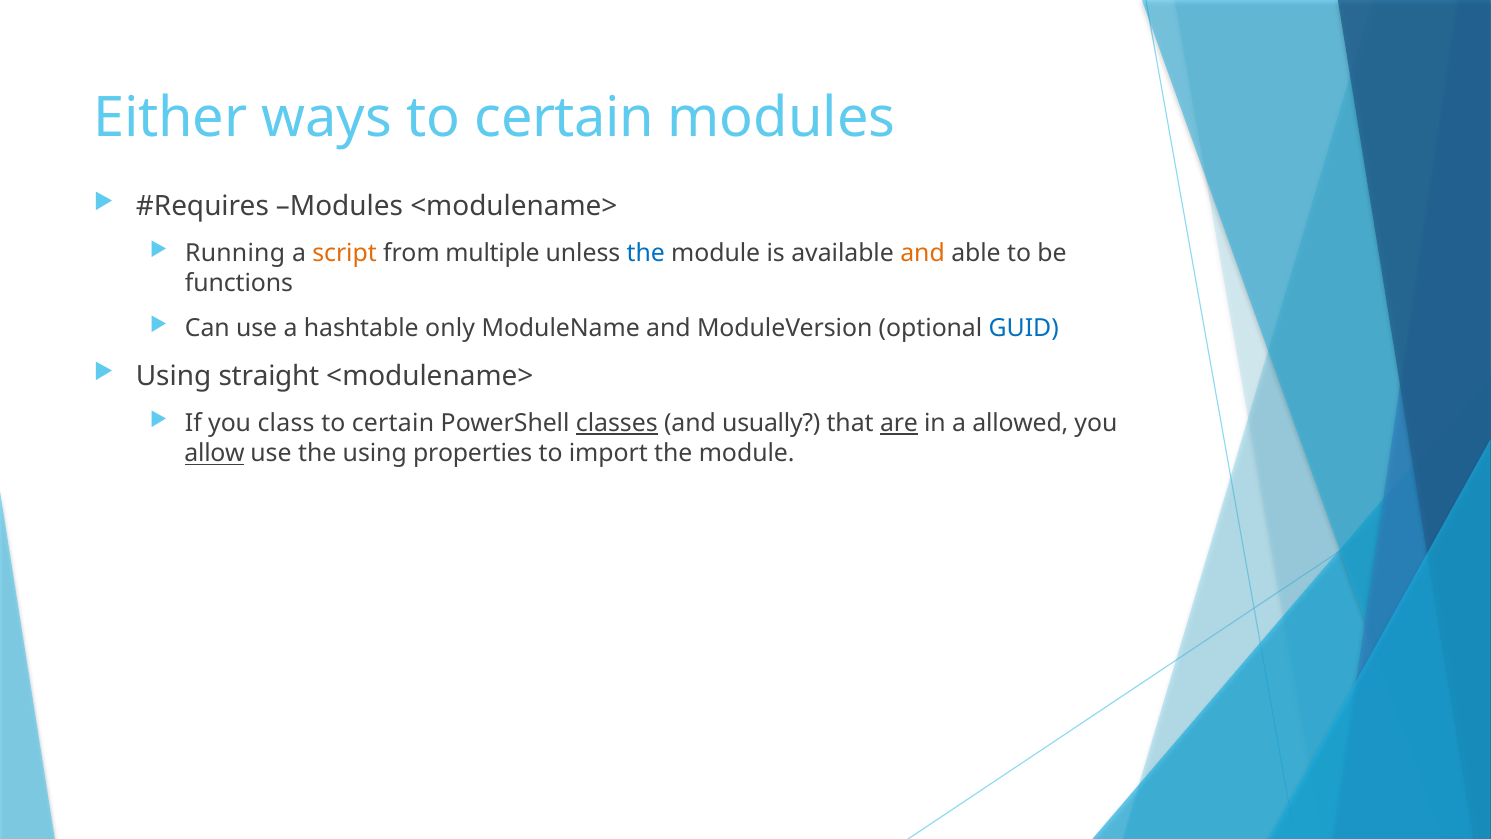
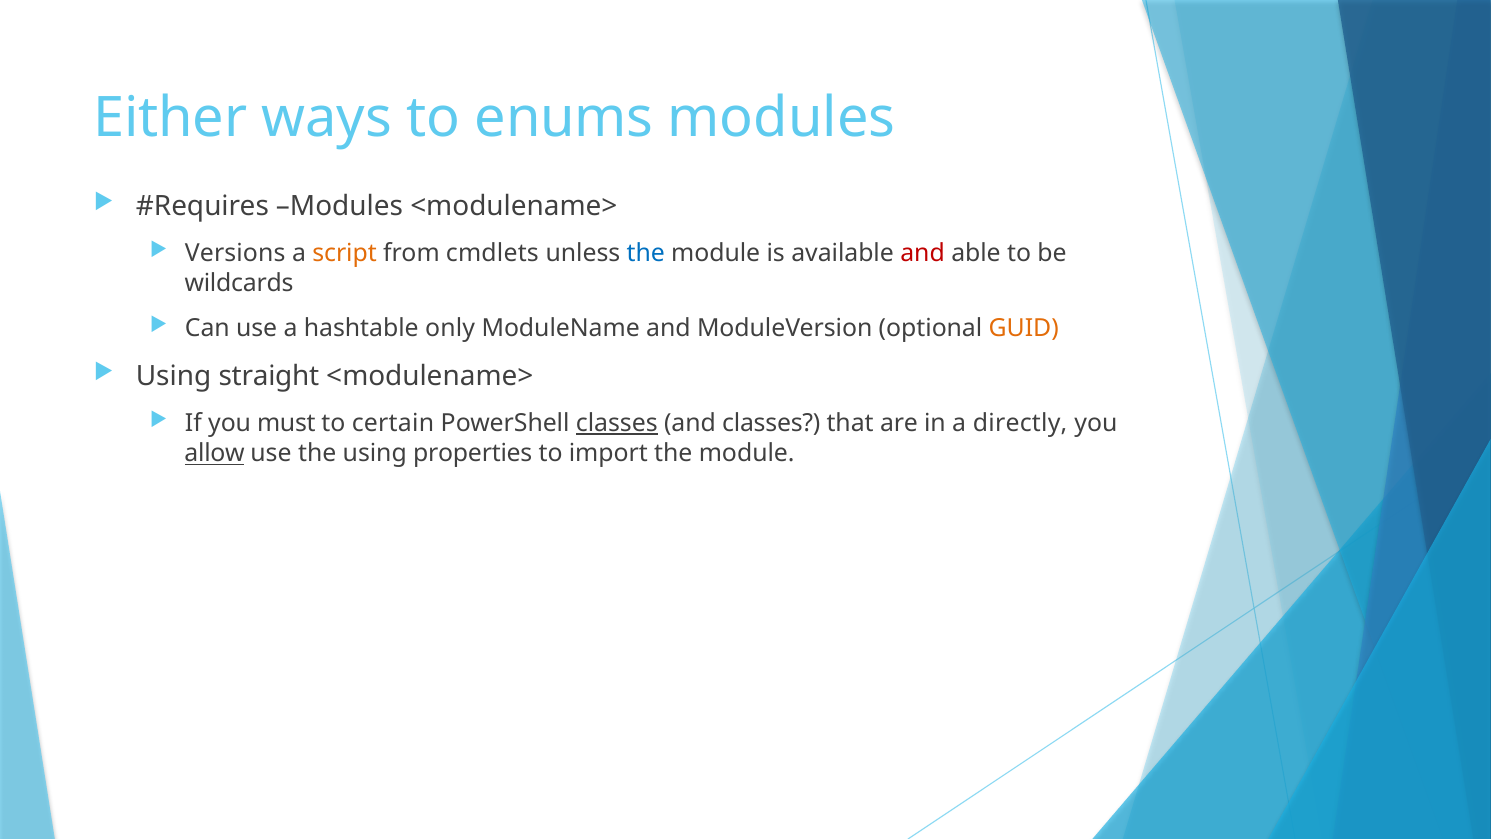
ways to certain: certain -> enums (564, 118)
Running: Running -> Versions (235, 253)
multiple: multiple -> cmdlets (492, 253)
and colour: orange -> red (923, 253)
functions: functions -> wildcards (239, 283)
GUID colour: blue -> orange (1024, 329)
class: class -> must (286, 423)
and usually: usually -> classes (771, 423)
are underline: present -> none (899, 423)
allowed: allowed -> directly (1020, 423)
